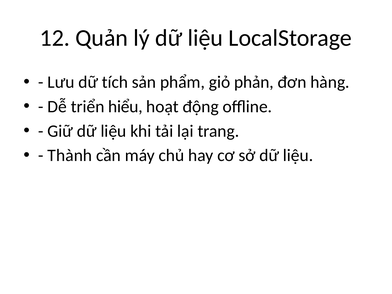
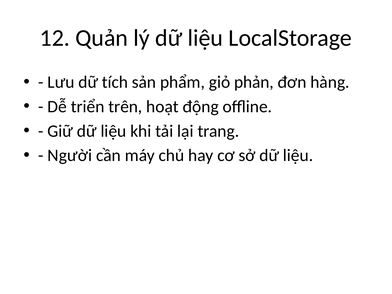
hiểu: hiểu -> trên (125, 107)
Thành: Thành -> Người (70, 155)
